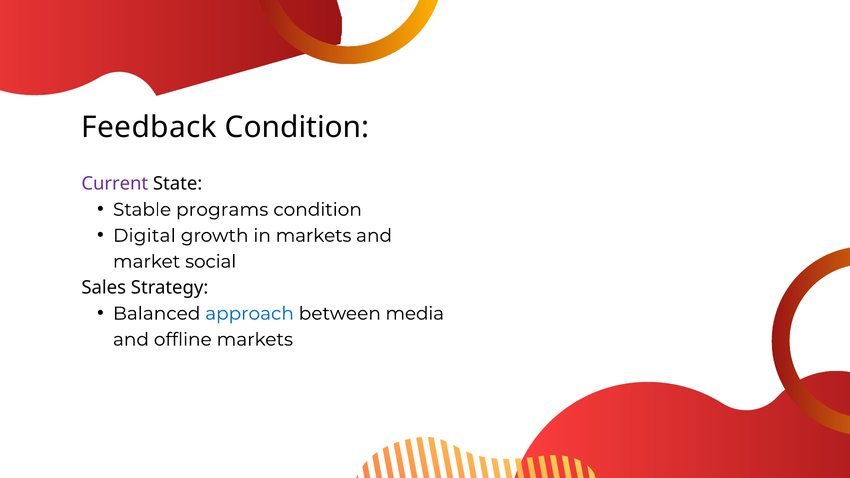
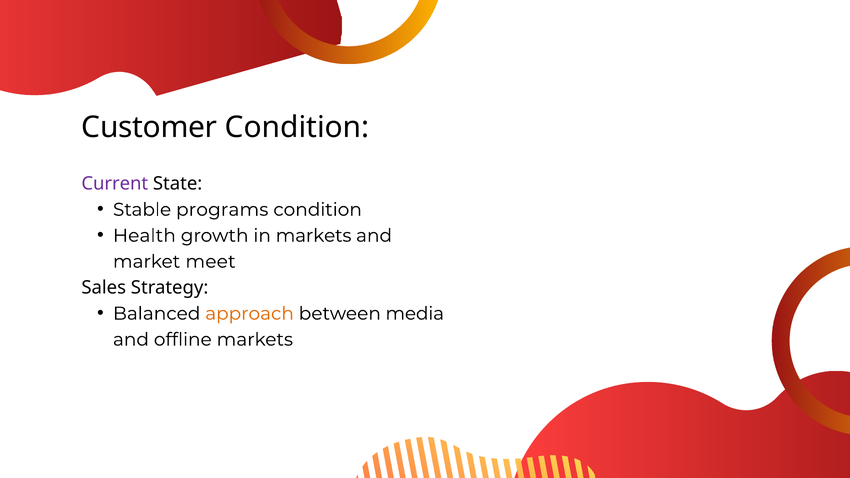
Feedback: Feedback -> Customer (149, 128)
Digital: Digital -> Health (144, 236)
social: social -> meet (211, 262)
approach colour: blue -> orange (250, 314)
